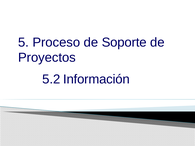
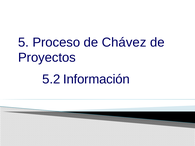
Soporte: Soporte -> Chávez (124, 42)
